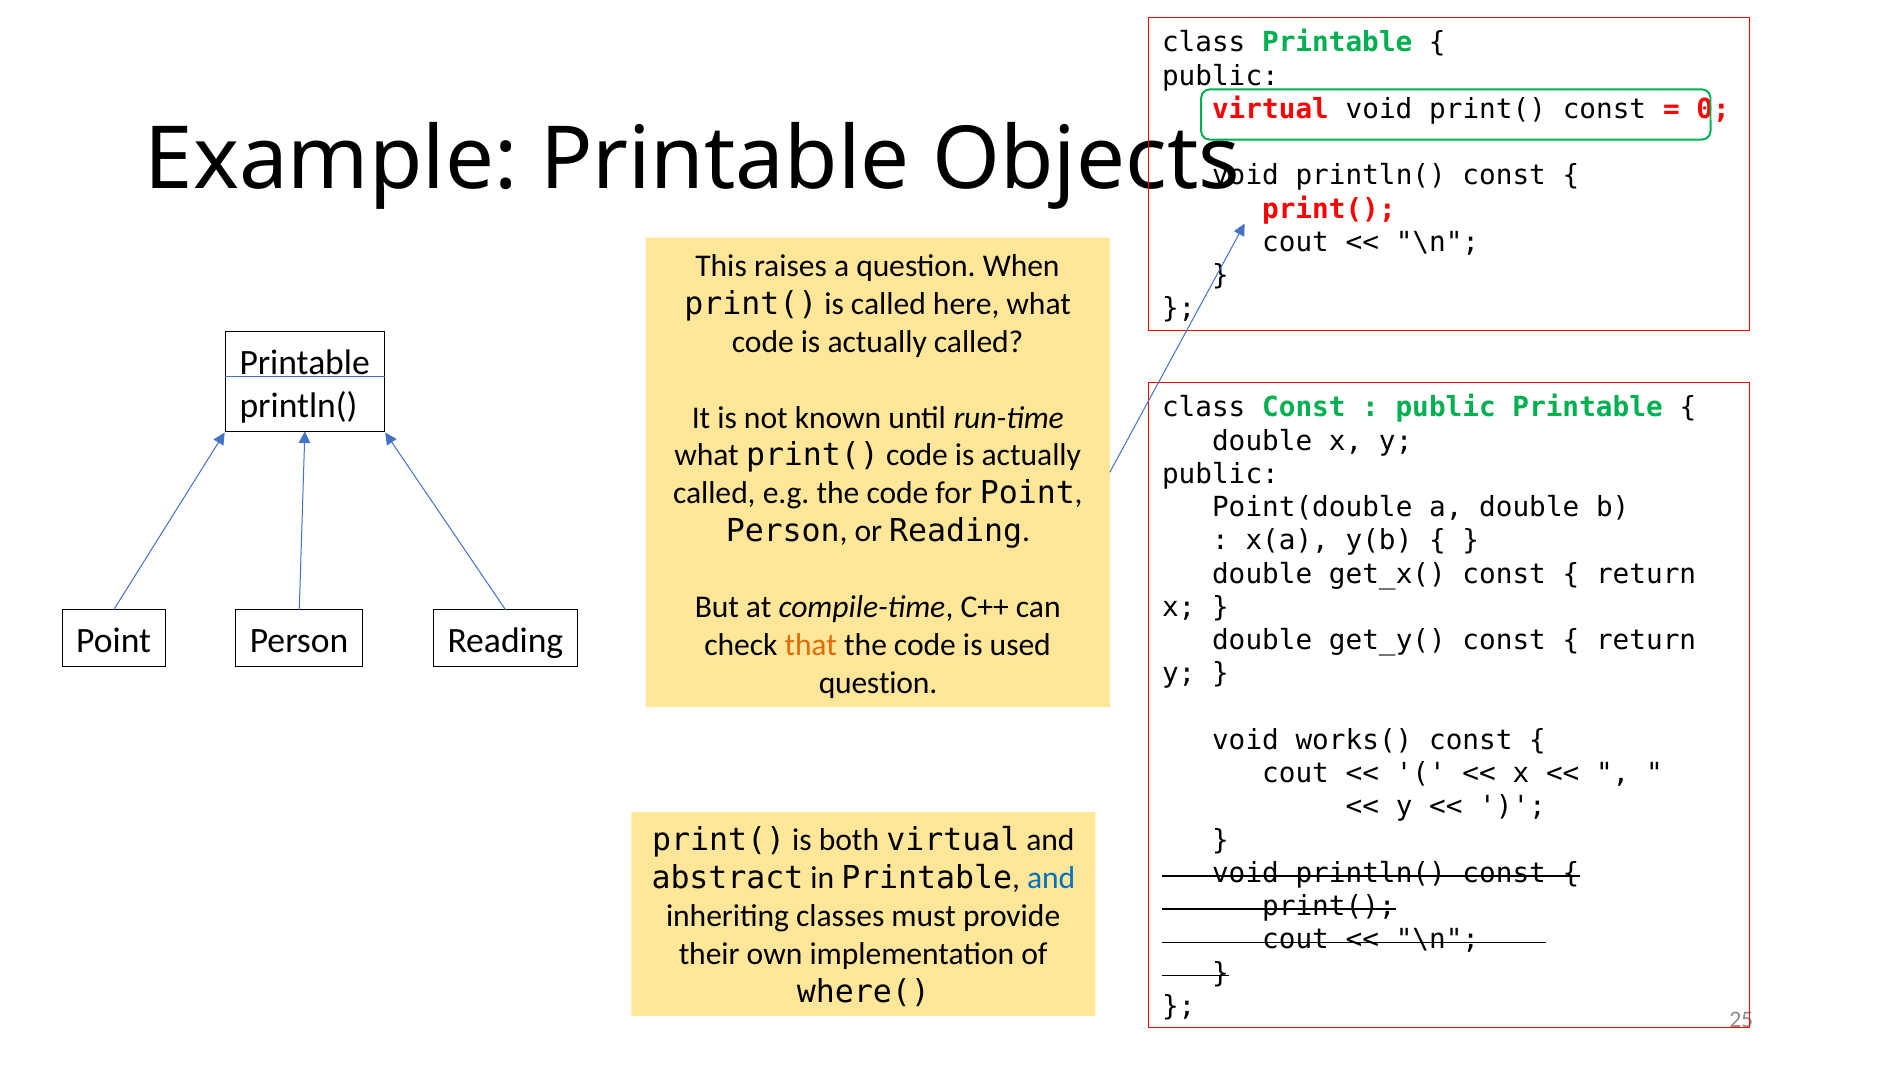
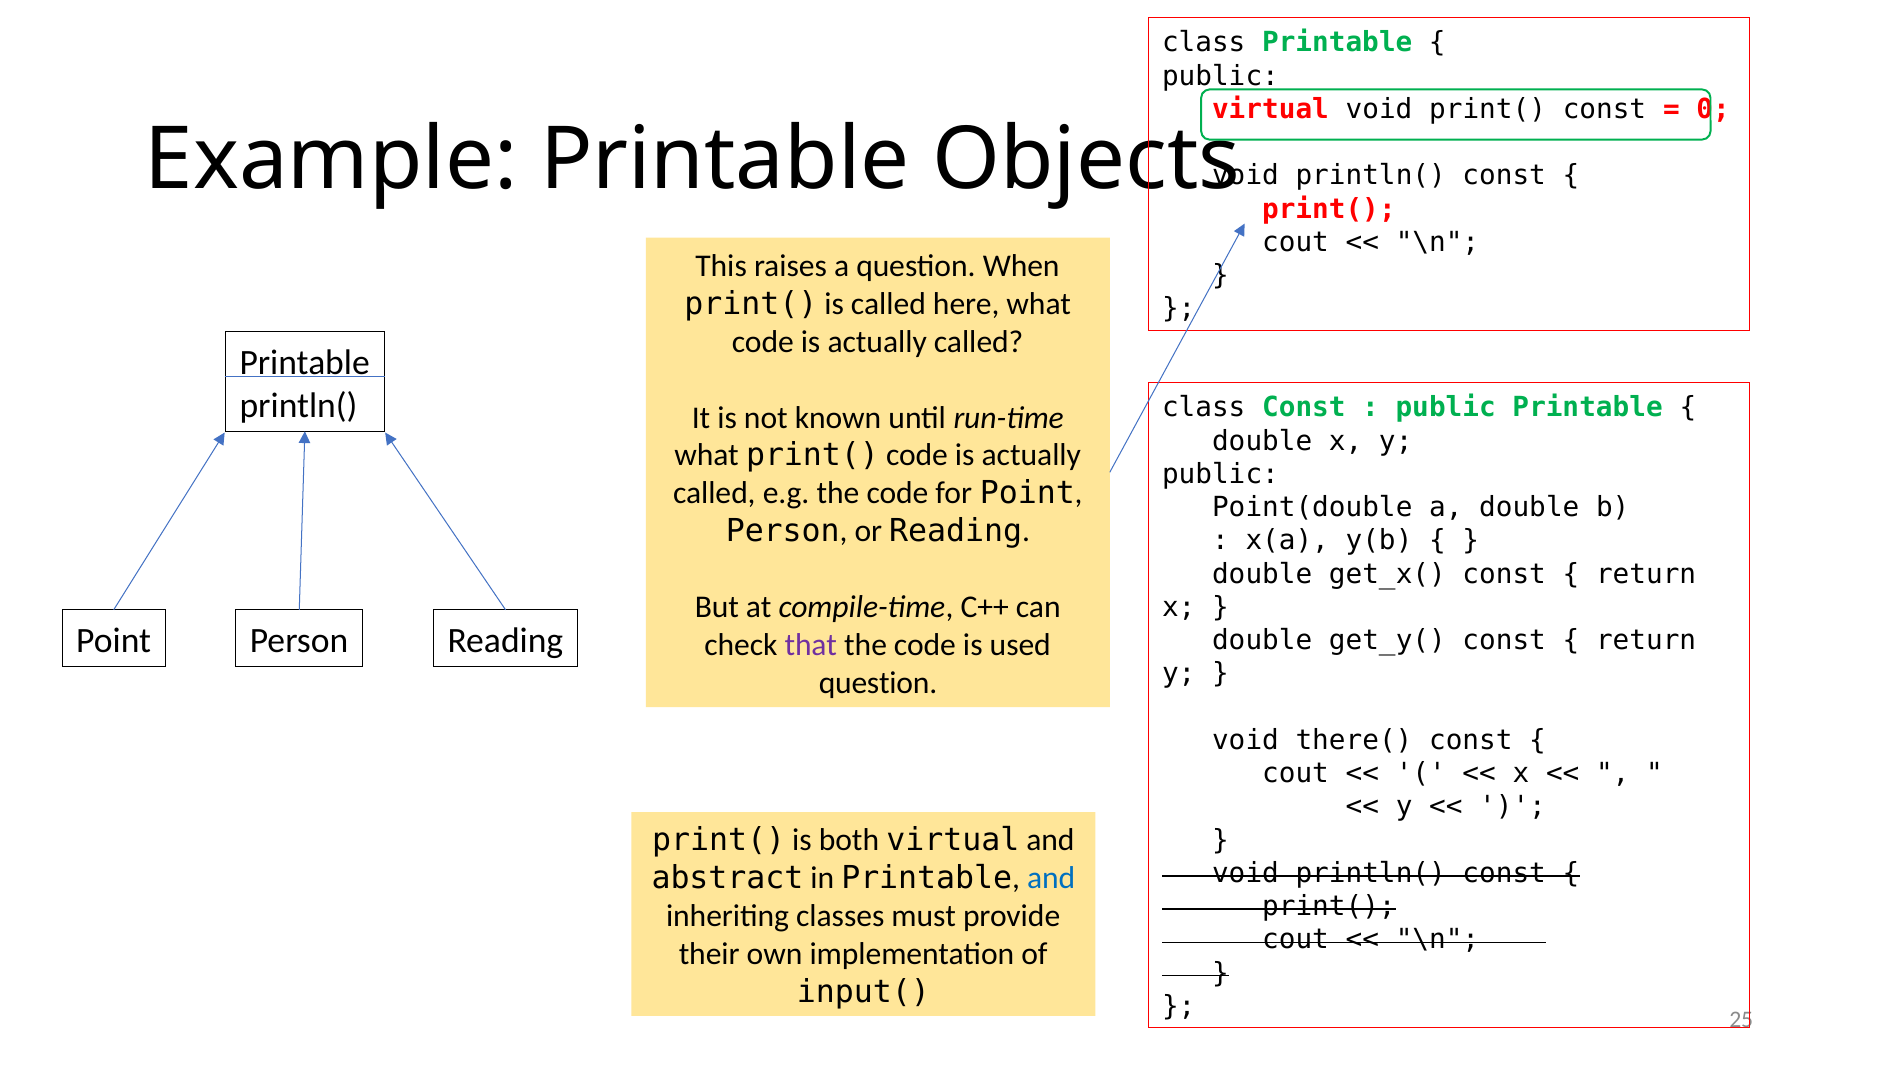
that colour: orange -> purple (811, 645)
works(: works( -> there( (1354, 740)
where(: where( -> input( (863, 992)
